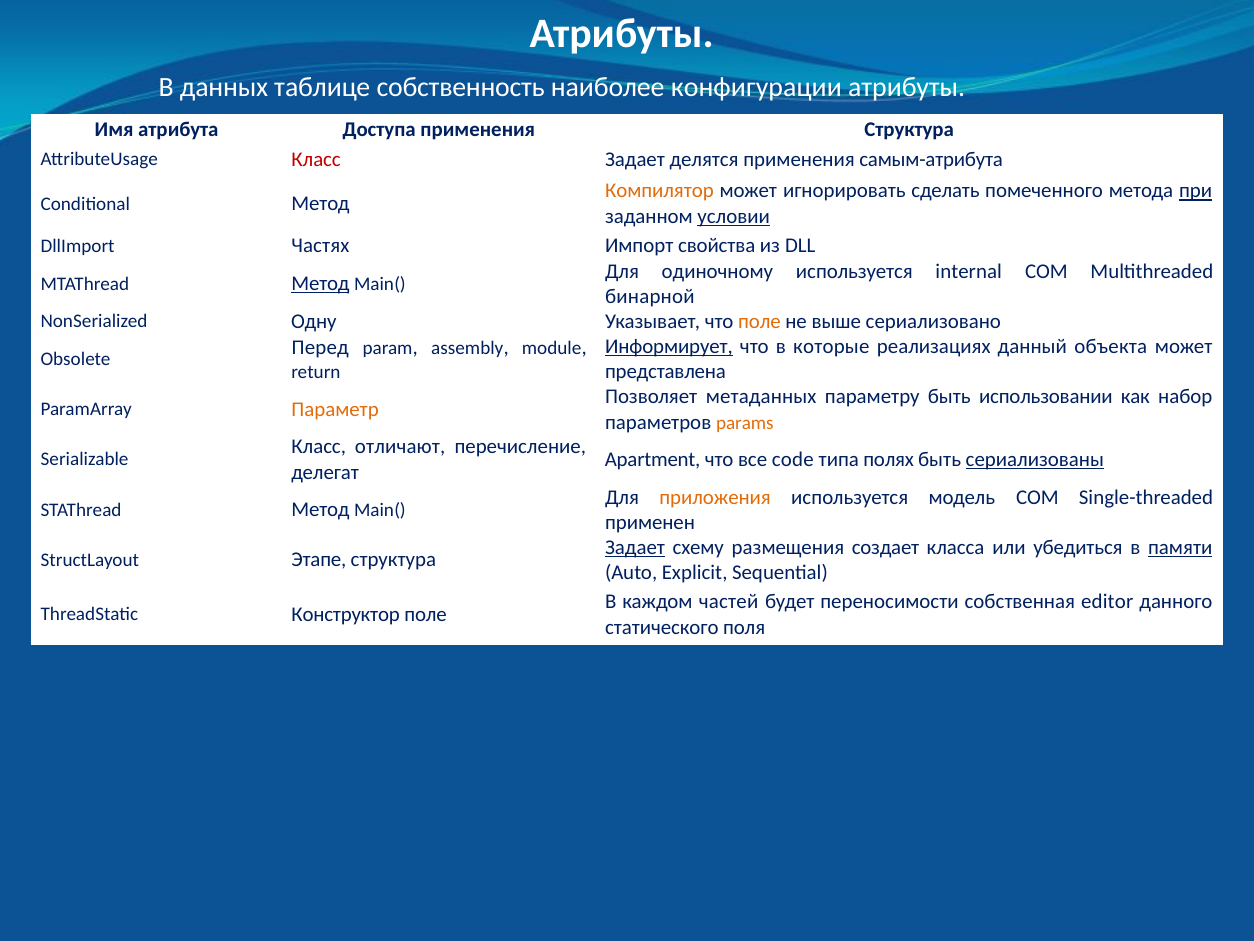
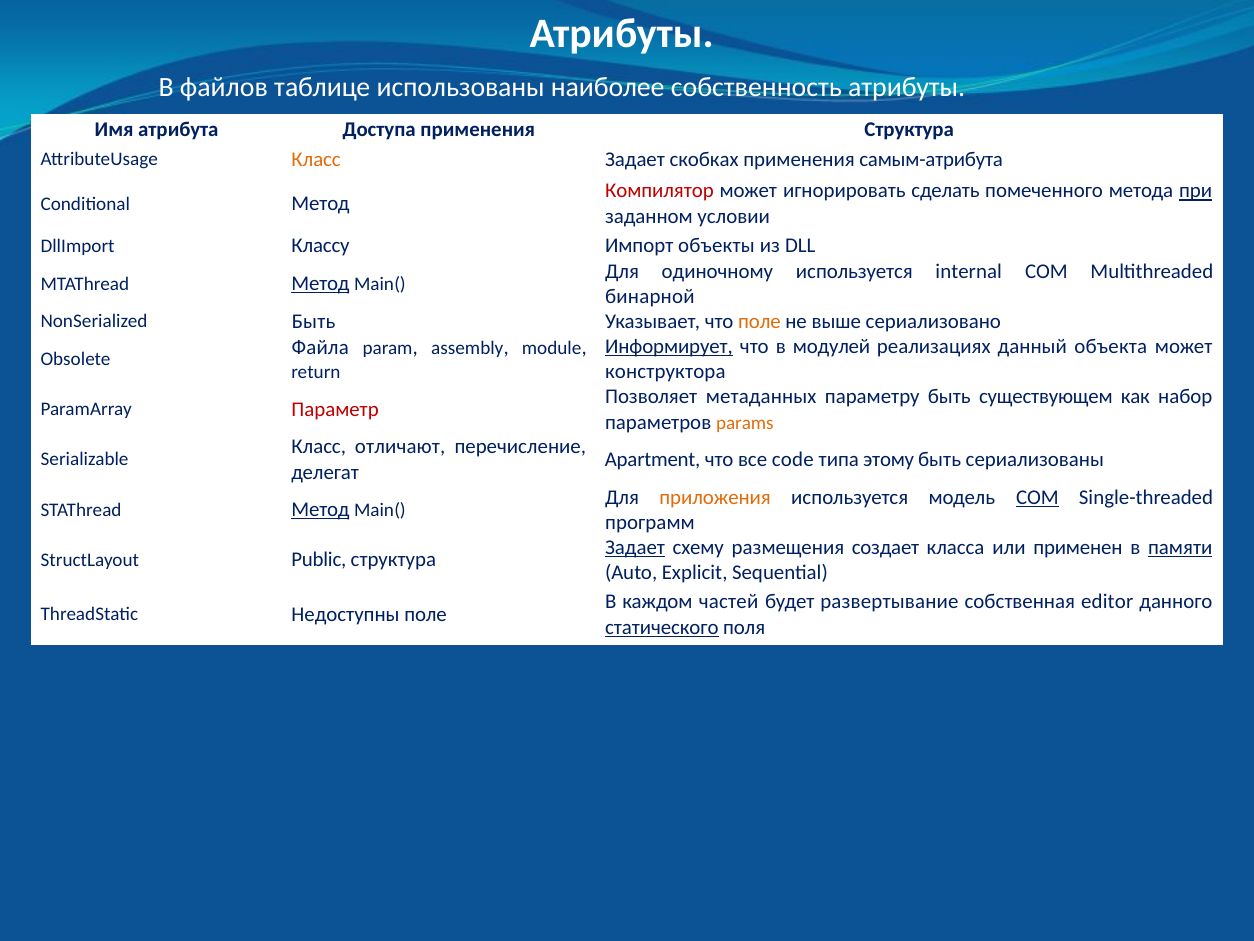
данных: данных -> файлов (224, 88)
собственность: собственность -> использованы (461, 88)
конфигурации: конфигурации -> собственность (756, 88)
Класс colour: red -> orange (316, 159)
делятся: делятся -> скобках (704, 159)
Компилятор colour: orange -> red (659, 191)
условии underline: present -> none (734, 216)
Частях: Частях -> Классу (321, 246)
свойства: свойства -> объекты (717, 246)
NonSerialized Одну: Одну -> Быть (314, 321)
которые: которые -> модулей (832, 346)
Перед: Перед -> Файла (320, 347)
представлена: представлена -> конструктора (665, 372)
использовании: использовании -> существующем (1046, 397)
Параметр colour: orange -> red (335, 409)
полях: полях -> этому (889, 459)
сериализованы underline: present -> none (1035, 459)
COM underline: none -> present (1037, 497)
Метод underline: none -> present (321, 509)
применен: применен -> программ (650, 523)
убедиться: убедиться -> применен (1078, 547)
Этапе: Этапе -> Public (319, 560)
переносимости: переносимости -> развертывание (889, 602)
Конструктор: Конструктор -> Недоступны (346, 614)
статического underline: none -> present (662, 627)
